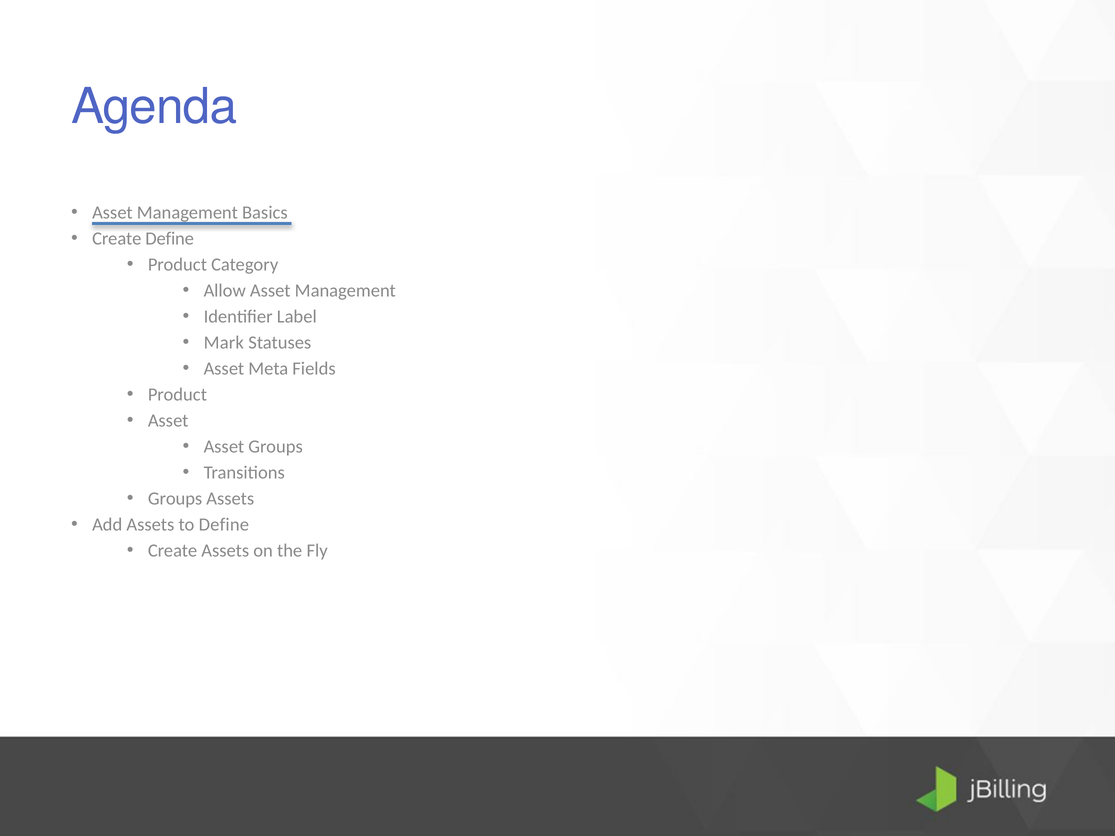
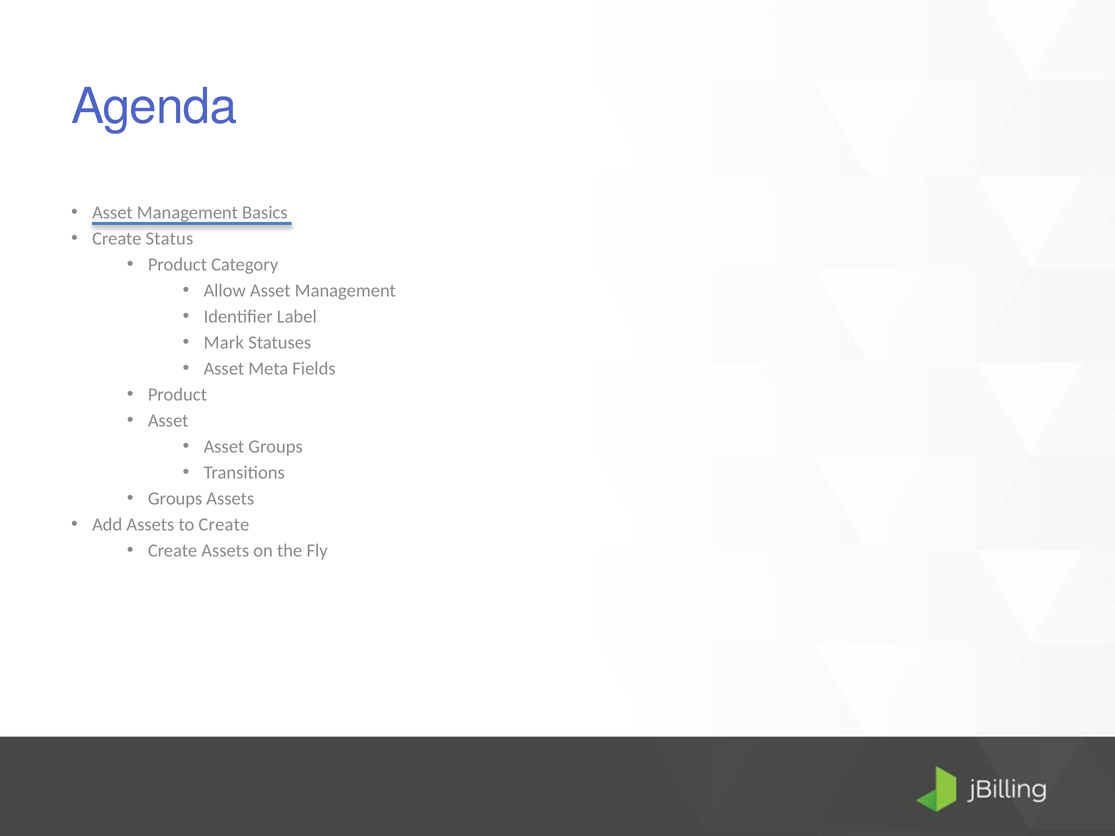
Create Define: Define -> Status (169, 239)
to Define: Define -> Create (224, 525)
